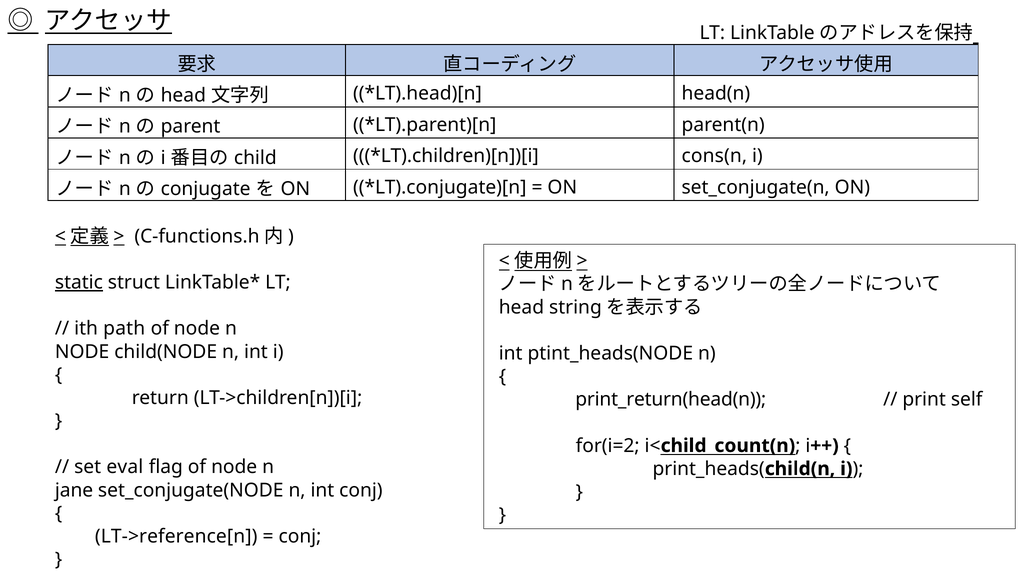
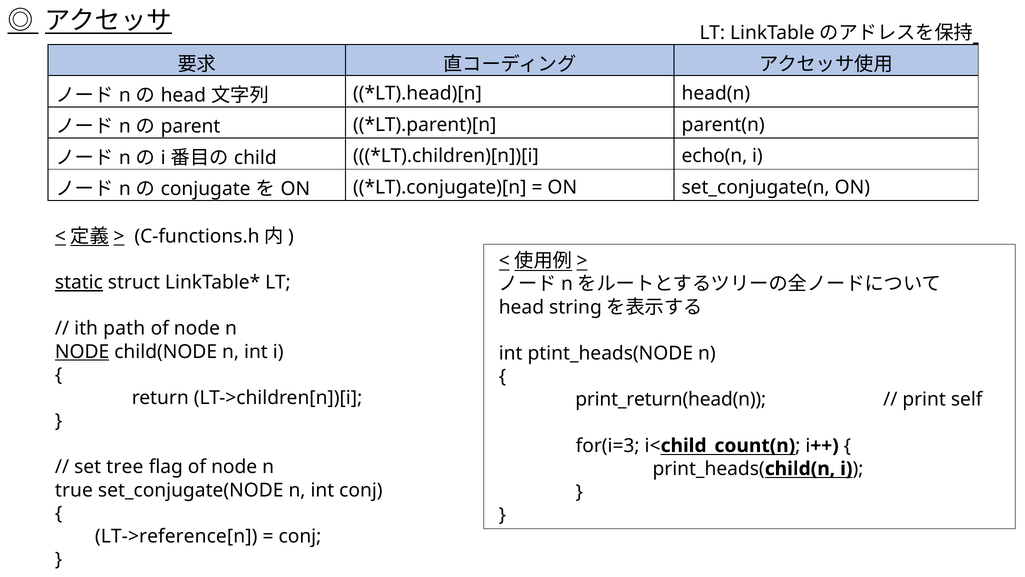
cons(n: cons(n -> echo(n (714, 156)
NODE underline: none -> present (82, 351)
for(i=2: for(i=2 -> for(i=3 (608, 445)
eval: eval -> tree (125, 467)
jane: jane -> true (74, 490)
